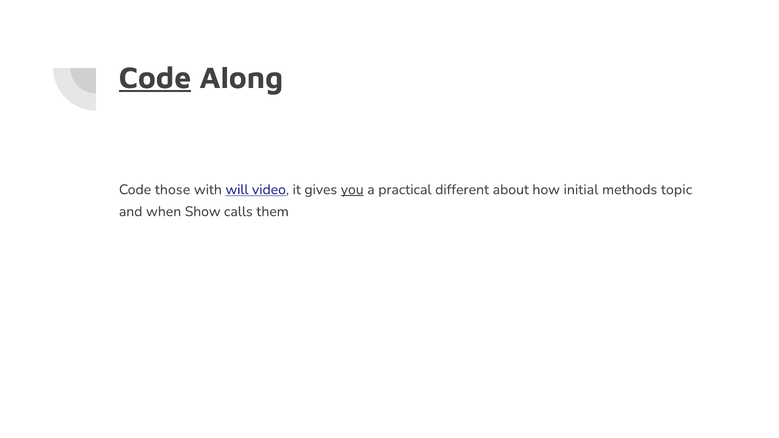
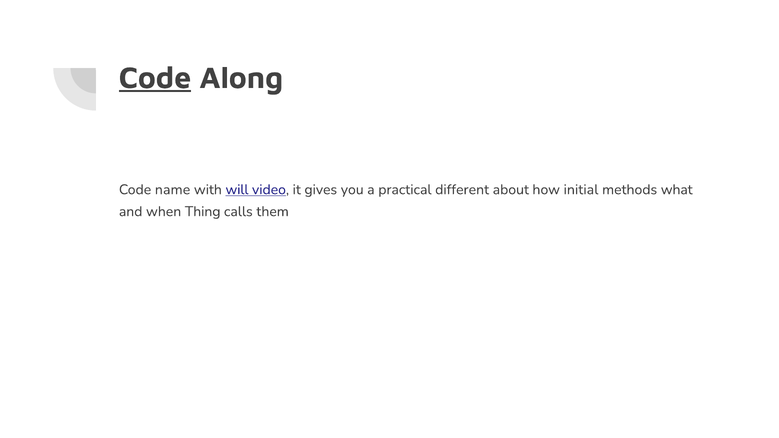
those: those -> name (173, 190)
you underline: present -> none (352, 190)
topic: topic -> what (677, 190)
Show: Show -> Thing (203, 212)
